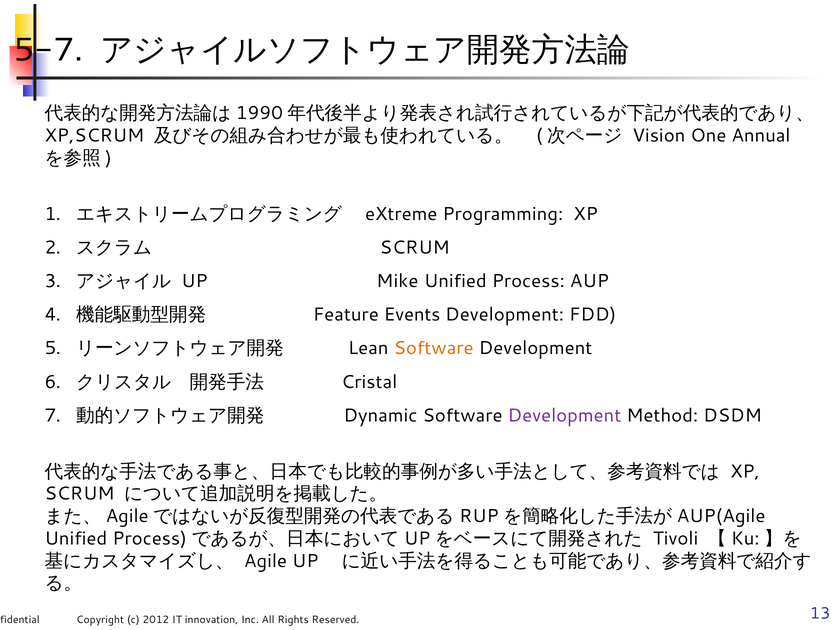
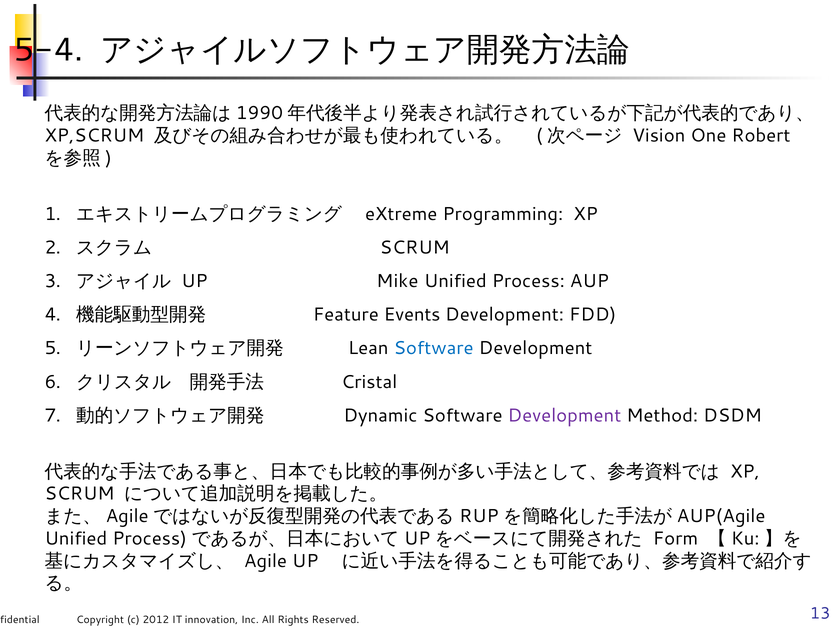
5-7: 5-7 -> 5-4 (49, 50)
Annual: Annual -> Robert (761, 136)
Software colour: orange -> blue (434, 348)
Tivoli: Tivoli -> Form (675, 538)
